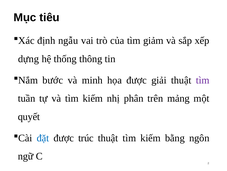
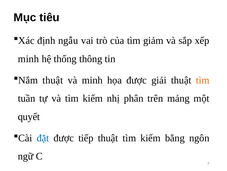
dựng: dựng -> minh (28, 59)
Nắm bước: bước -> thuật (53, 80)
tìm colour: purple -> orange (203, 80)
trúc: trúc -> tiếp (86, 137)
